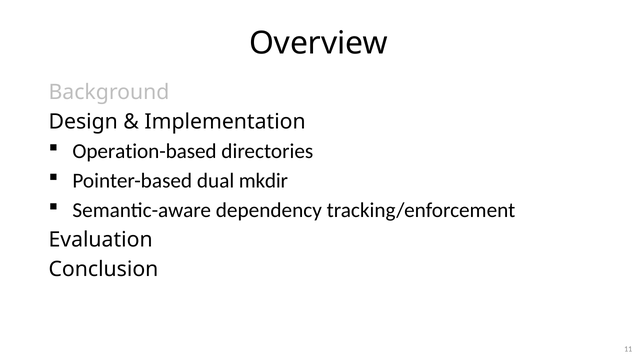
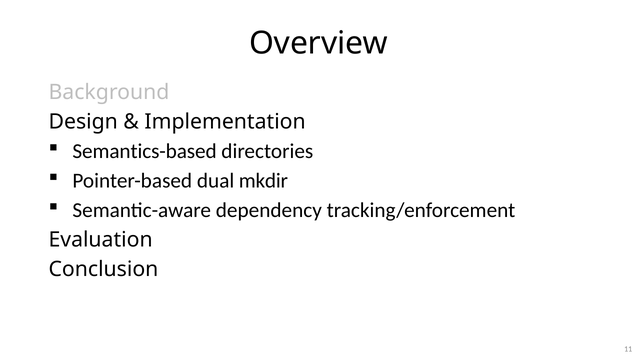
Operation-based: Operation-based -> Semantics-based (145, 151)
